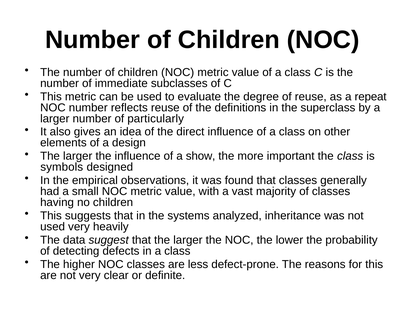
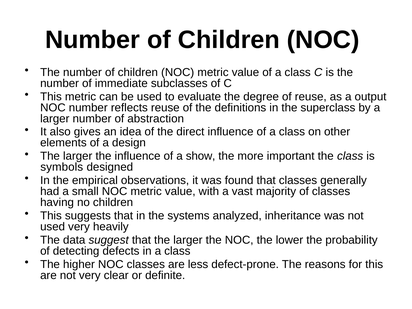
repeat: repeat -> output (371, 97)
particularly: particularly -> abstraction (156, 119)
